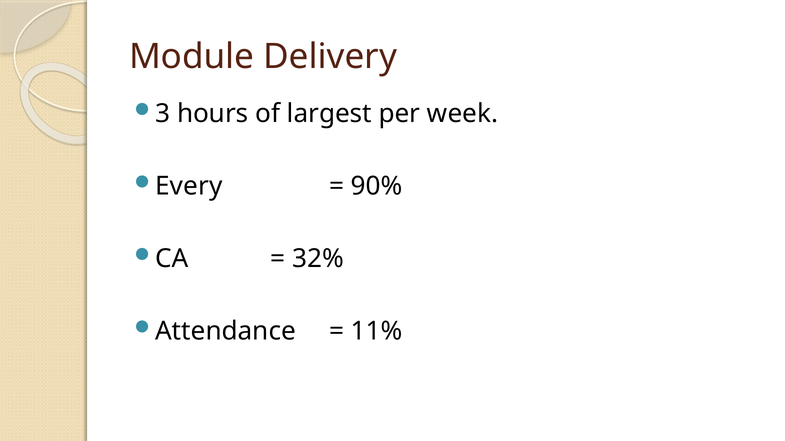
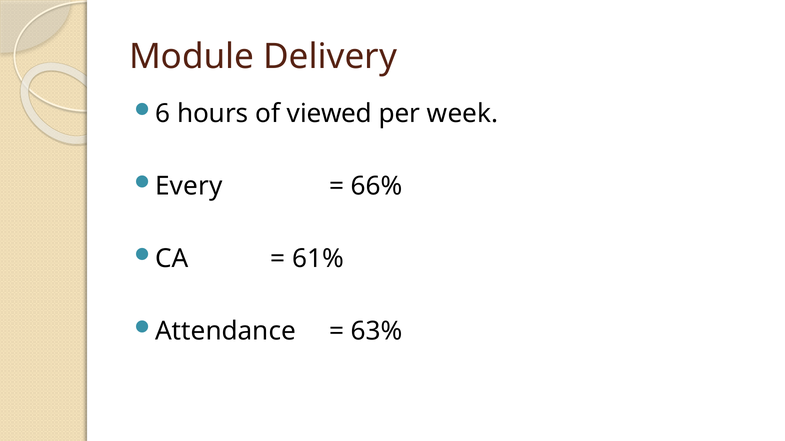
3: 3 -> 6 (163, 114)
largest: largest -> viewed (329, 114)
90%: 90% -> 66% (377, 186)
32%: 32% -> 61% (318, 259)
11%: 11% -> 63% (377, 332)
